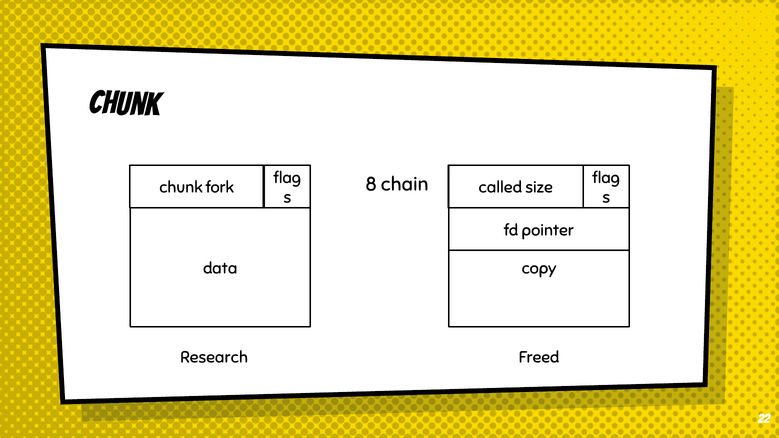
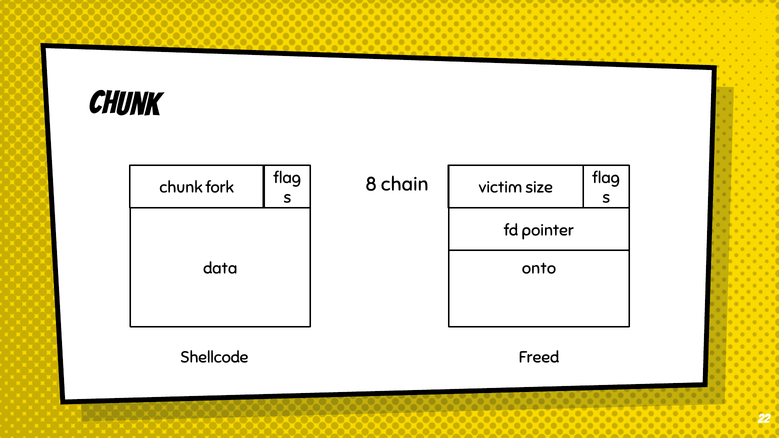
called: called -> victim (500, 188)
copy: copy -> onto (539, 269)
Research: Research -> Shellcode (214, 358)
